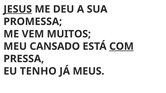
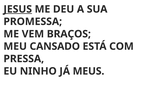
MUITOS: MUITOS -> BRAÇOS (69, 34)
COM underline: present -> none (121, 47)
TENHO: TENHO -> NINHO (38, 71)
